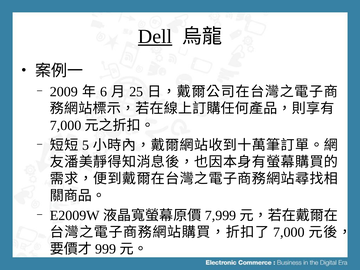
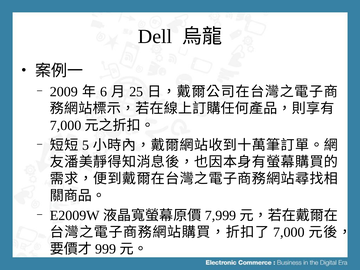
Dell underline: present -> none (155, 36)
